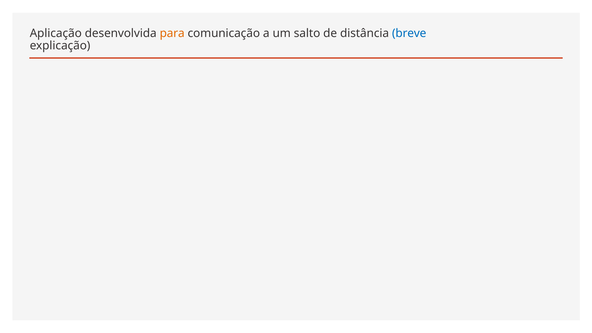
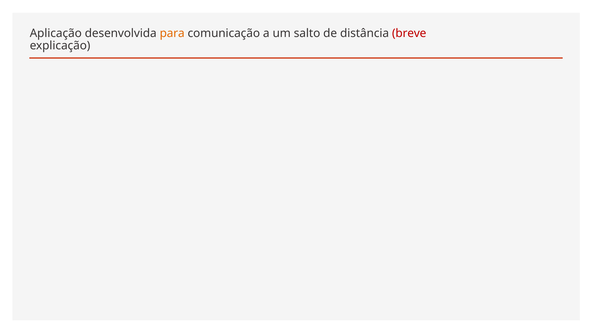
breve colour: blue -> red (409, 33)
